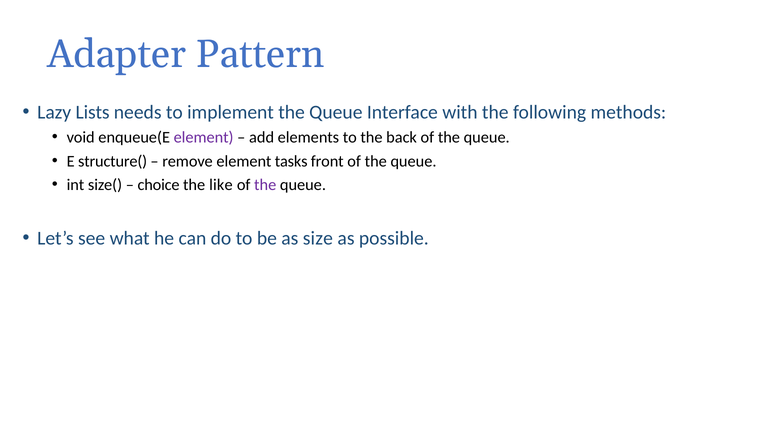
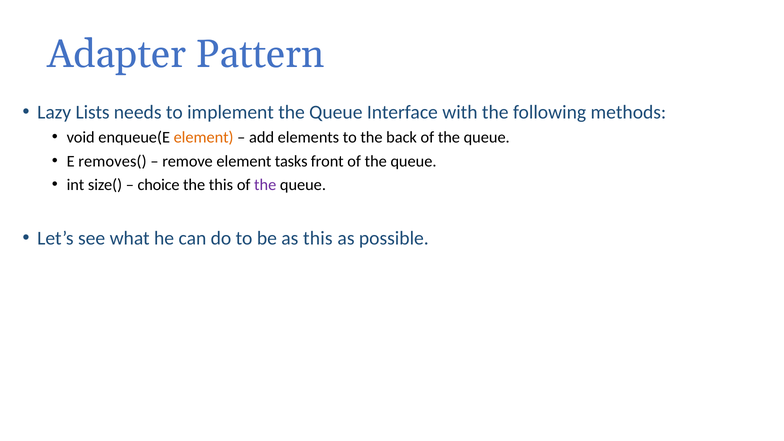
element colour: purple -> orange (204, 138)
structure(: structure( -> removes( (112, 161)
the like: like -> this (221, 185)
as size: size -> this (318, 239)
